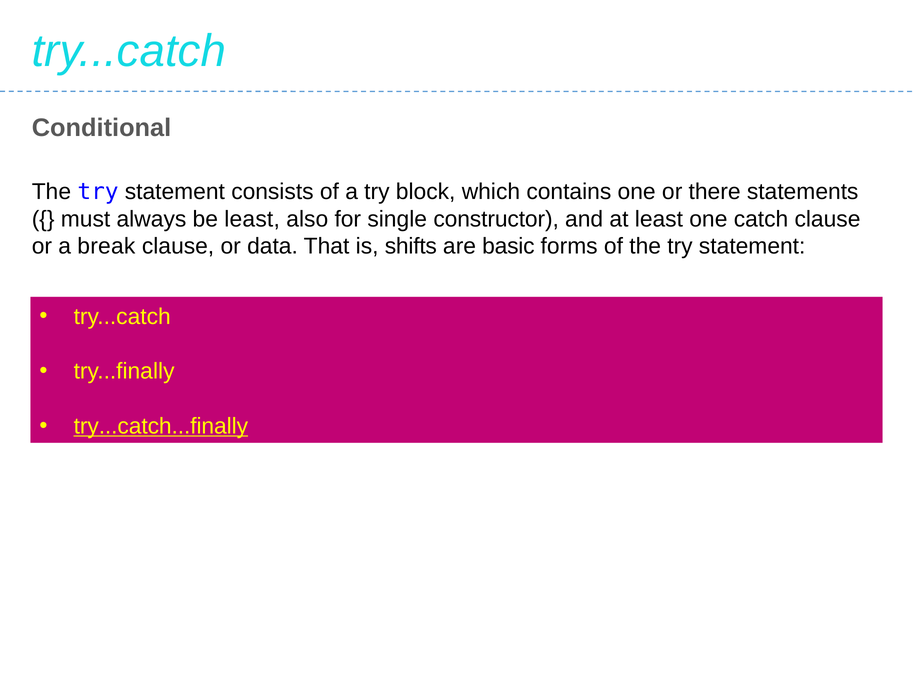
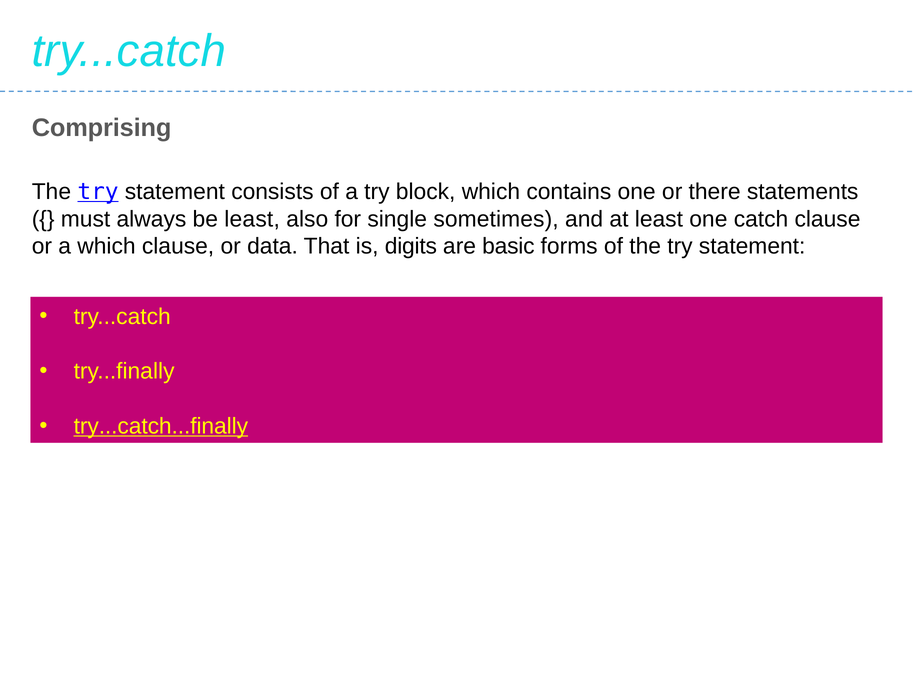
Conditional: Conditional -> Comprising (102, 128)
try underline: none -> present (98, 192)
constructor: constructor -> sometimes (496, 219)
a break: break -> which (106, 246)
shifts: shifts -> digits (411, 246)
